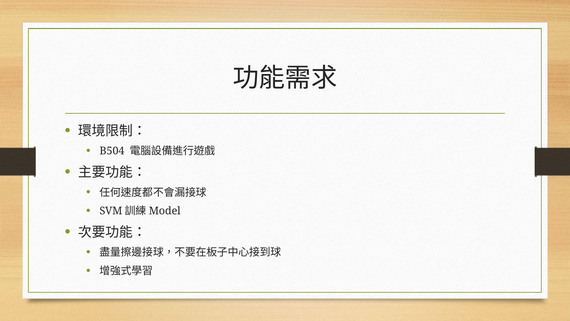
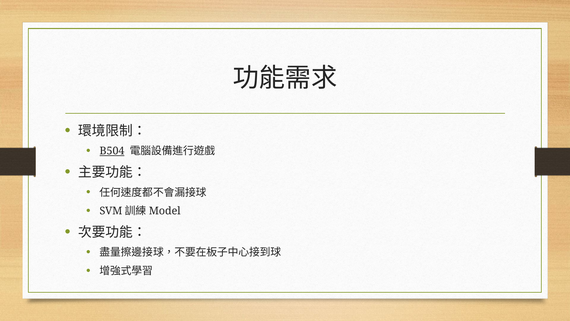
B504 underline: none -> present (112, 151)
